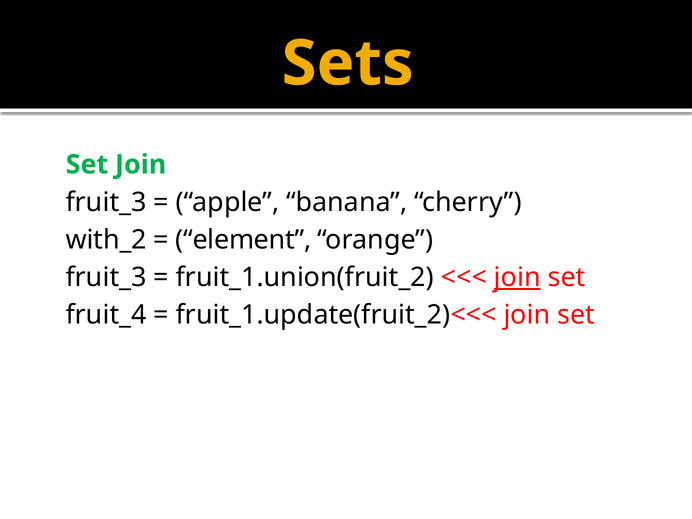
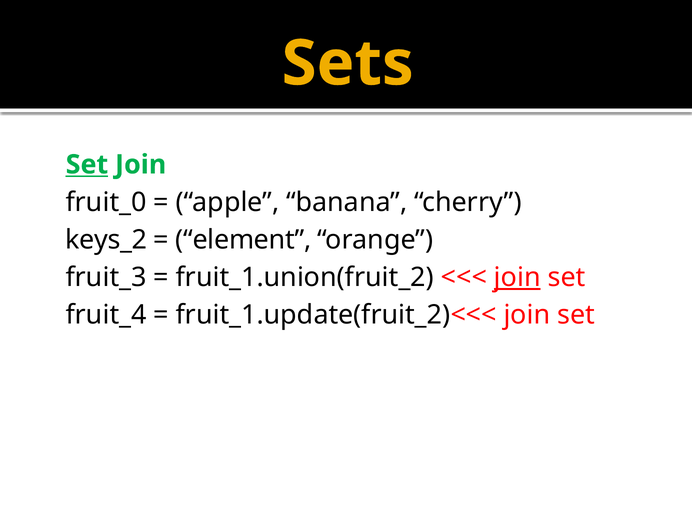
Set underline: none -> present (87, 165)
fruit_3: fruit_3 -> fruit_0 (106, 202)
with_2: with_2 -> keys_2 (106, 240)
